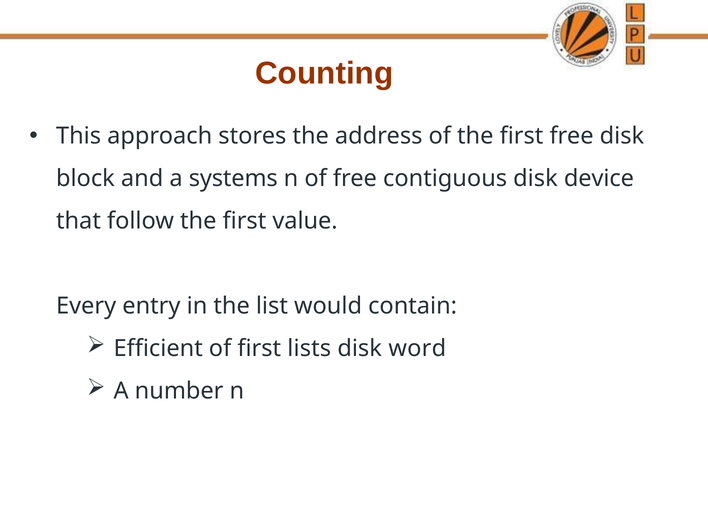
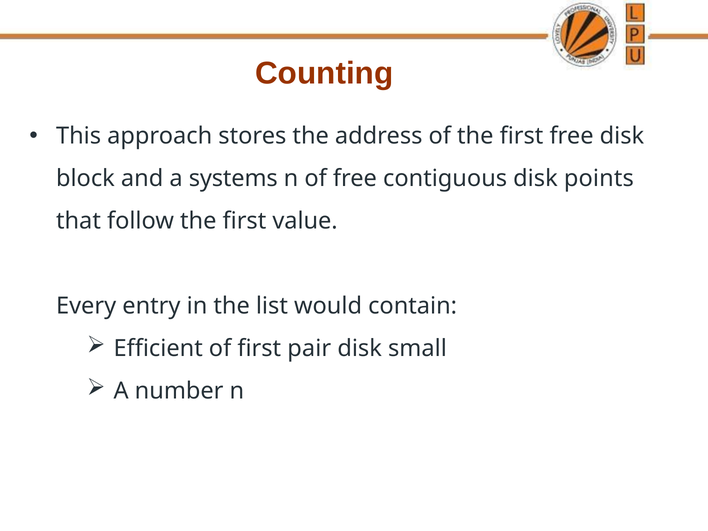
device: device -> points (599, 179)
lists: lists -> pair (309, 349)
word: word -> small (417, 349)
